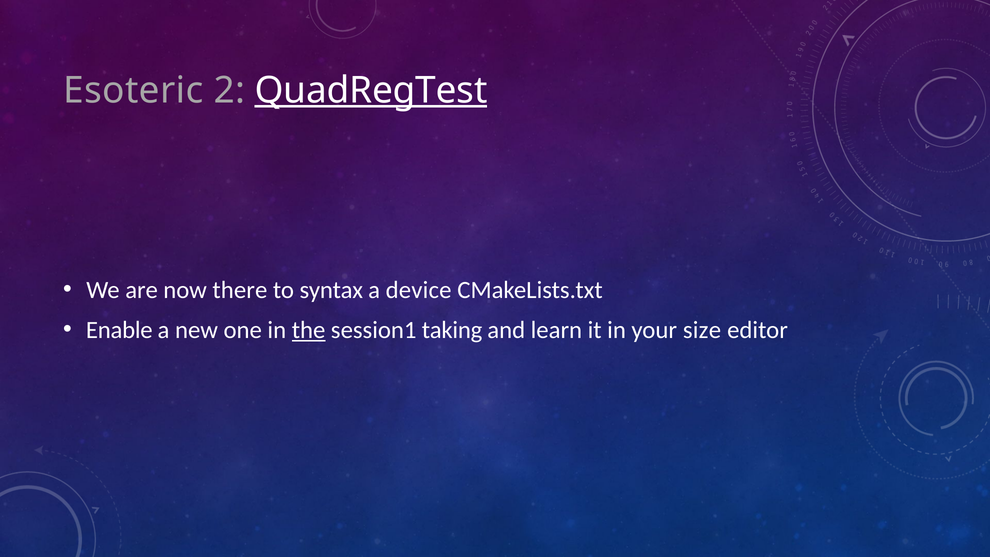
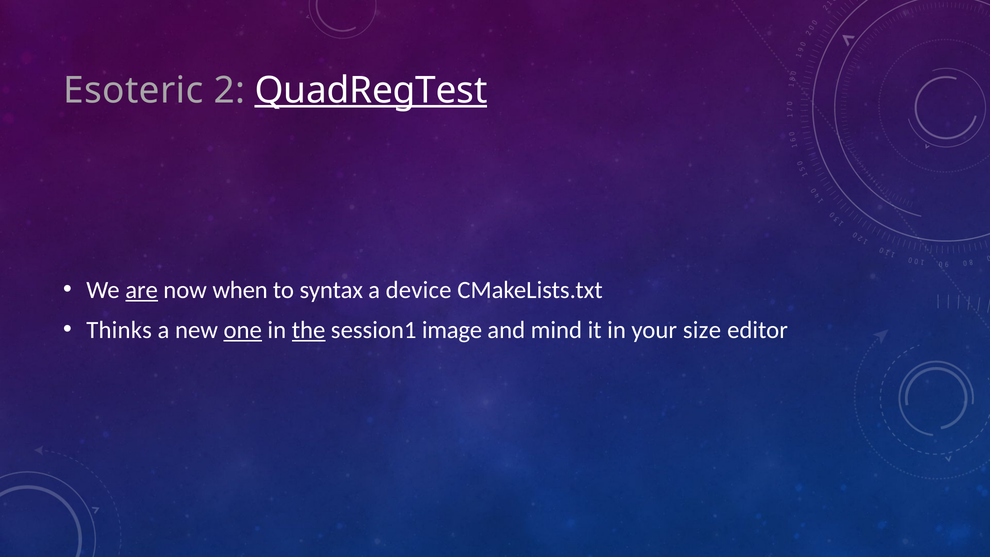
are underline: none -> present (142, 290)
there: there -> when (240, 290)
Enable: Enable -> Thinks (119, 330)
one underline: none -> present (243, 330)
taking: taking -> image (452, 330)
learn: learn -> mind (556, 330)
